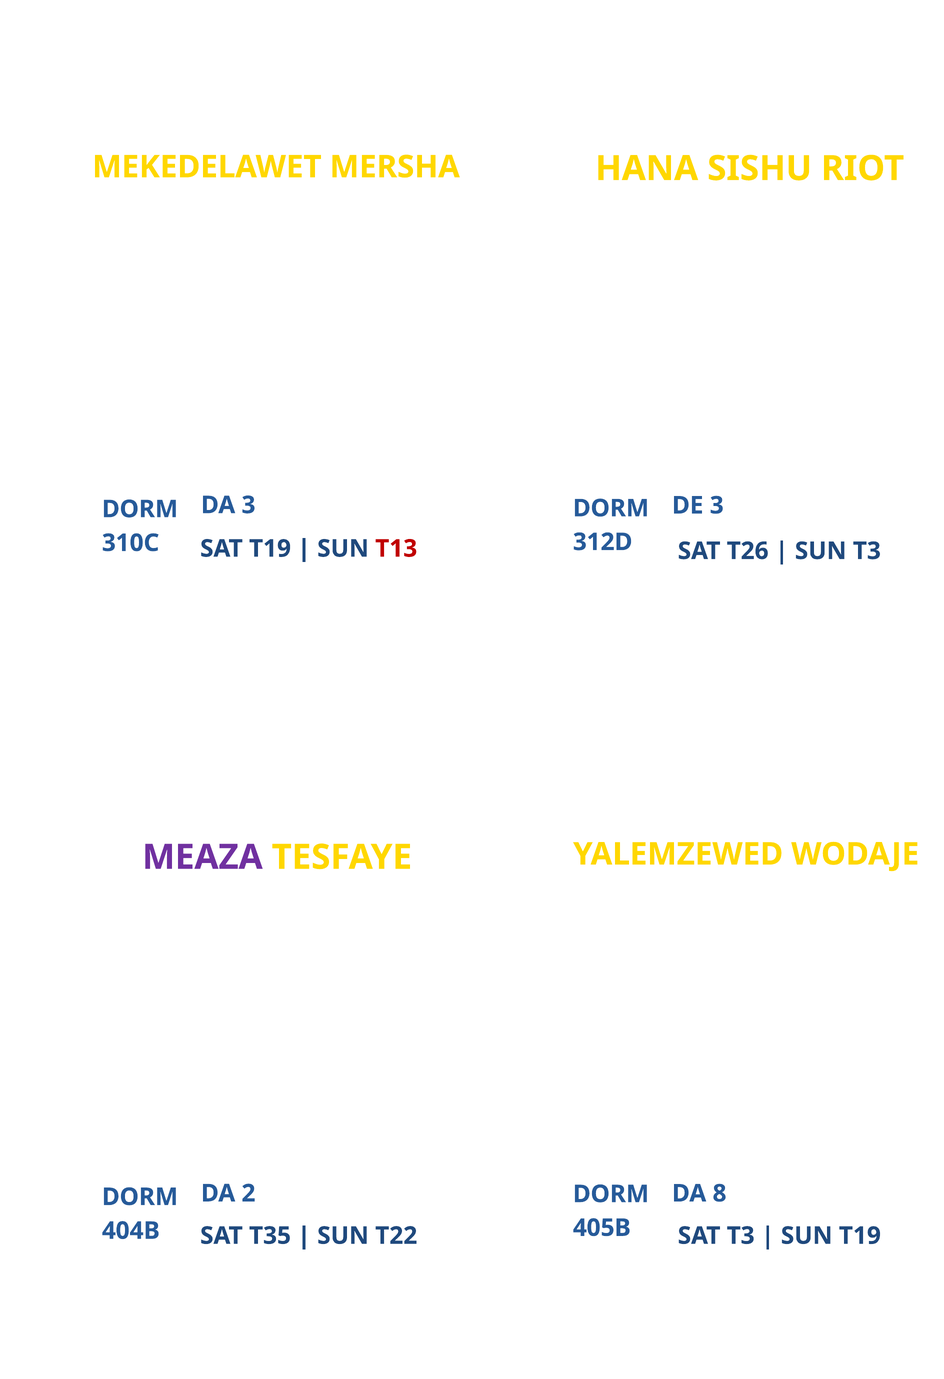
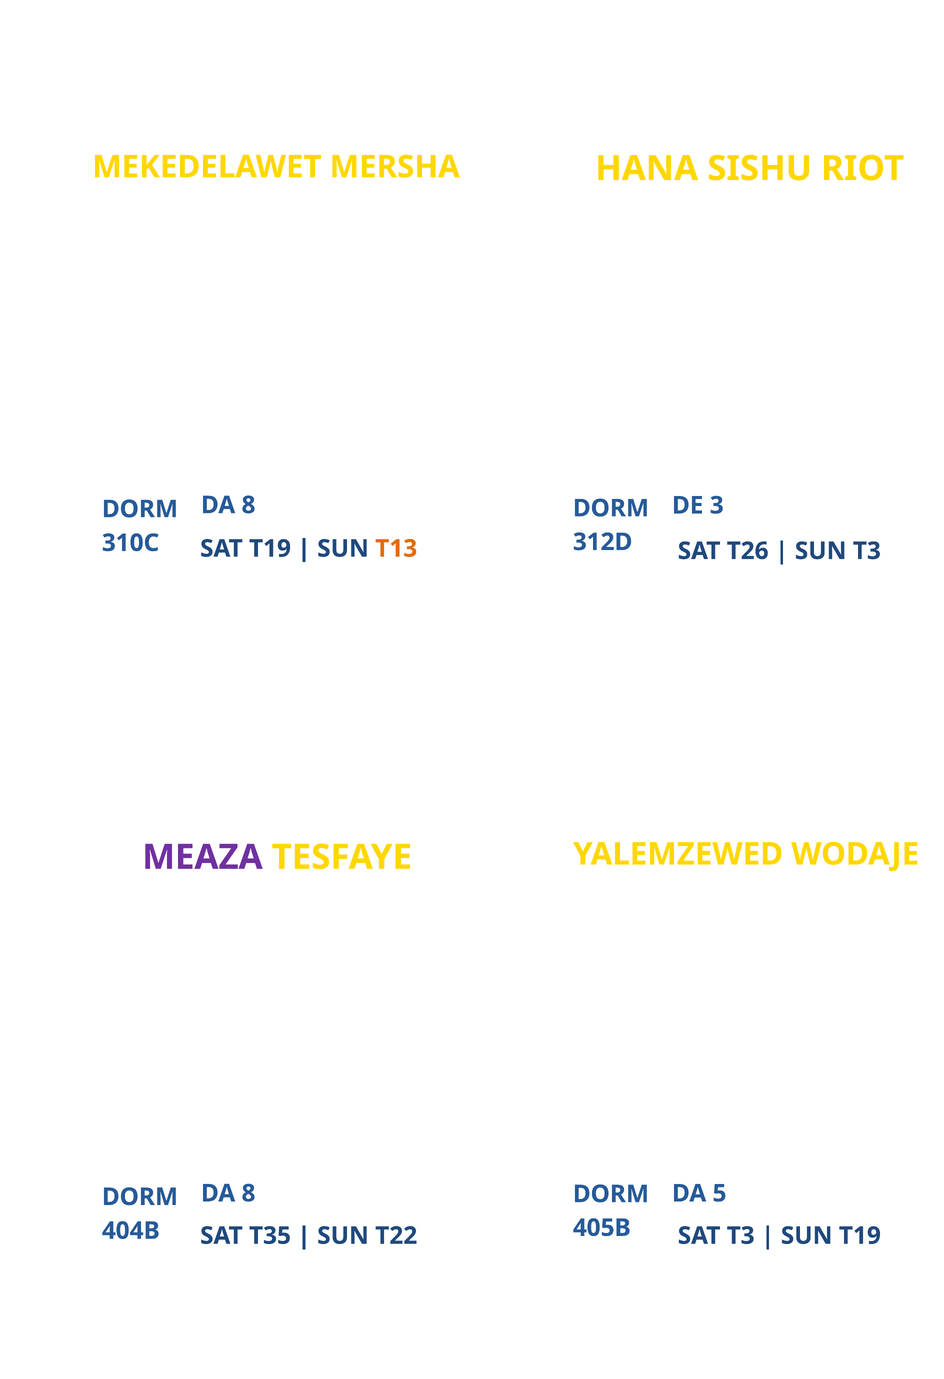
3: 3 -> 8 (248, 505)
T13 colour: red -> orange (396, 548)
2: 2 -> 8 (248, 1193)
8: 8 -> 5 (720, 1193)
